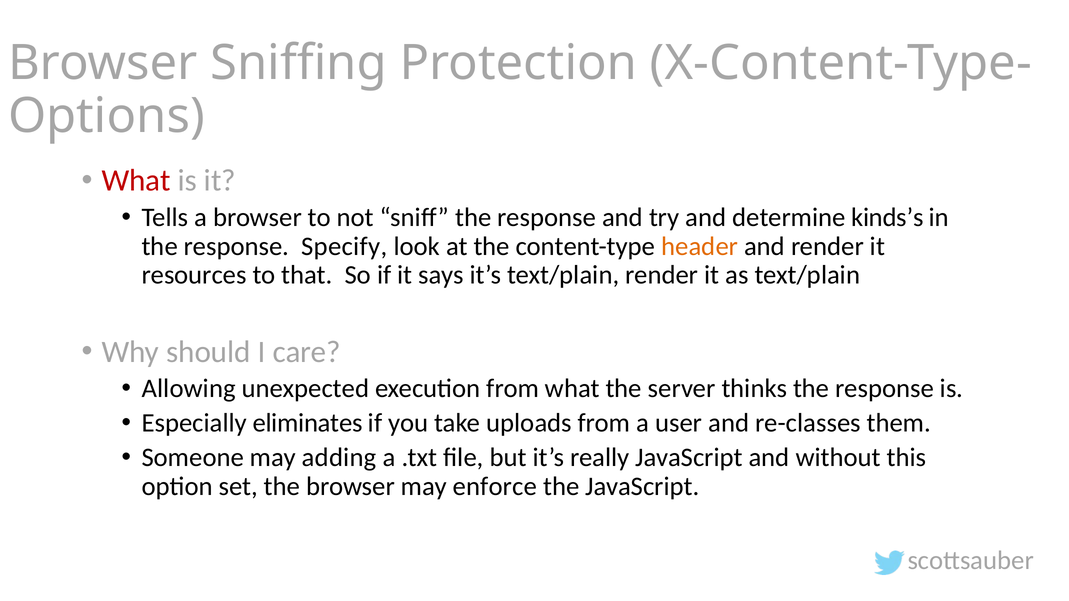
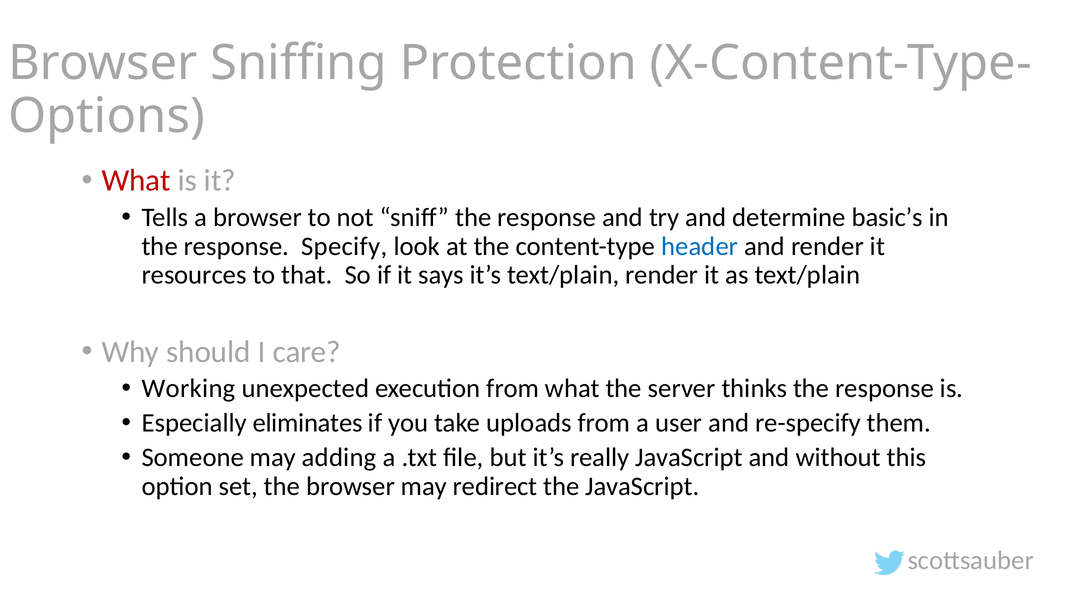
kinds’s: kinds’s -> basic’s (887, 218)
header colour: orange -> blue (700, 246)
Allowing: Allowing -> Working (189, 389)
re-classes: re-classes -> re-specify (808, 423)
enforce: enforce -> redirect (495, 486)
